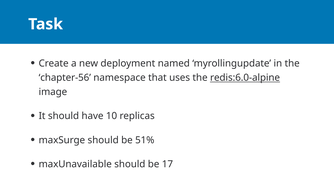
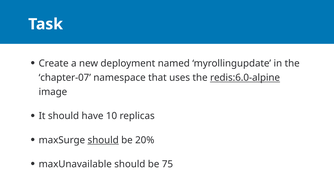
chapter-56: chapter-56 -> chapter-07 (65, 78)
should underline: none -> present (103, 140)
51%: 51% -> 20% (145, 140)
17: 17 -> 75 (167, 164)
